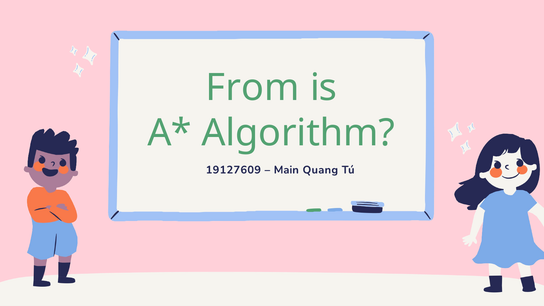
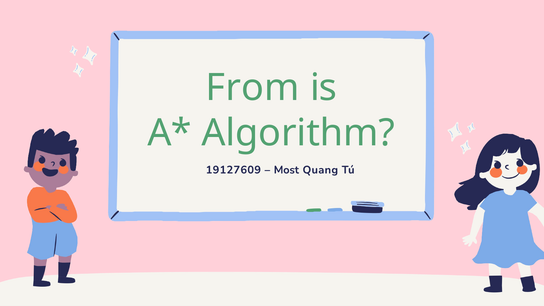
Main: Main -> Most (286, 170)
